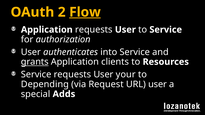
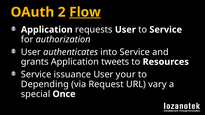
grants underline: present -> none (35, 62)
clients: clients -> tweets (115, 62)
Service requests: requests -> issuance (72, 75)
URL user: user -> vary (157, 84)
Adds: Adds -> Once (64, 94)
